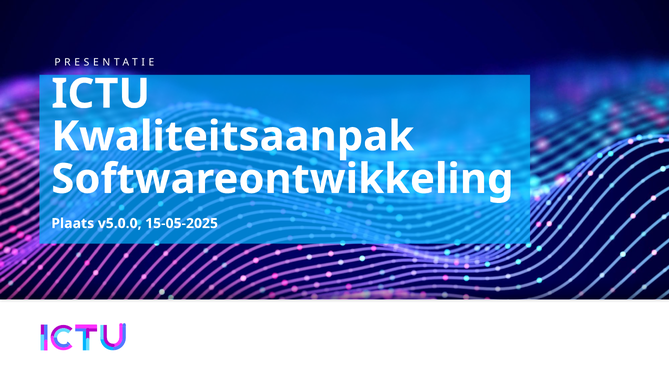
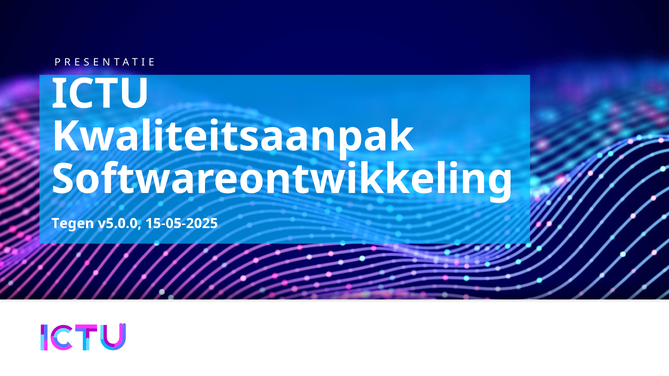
Plaats: Plaats -> Tegen (73, 224)
